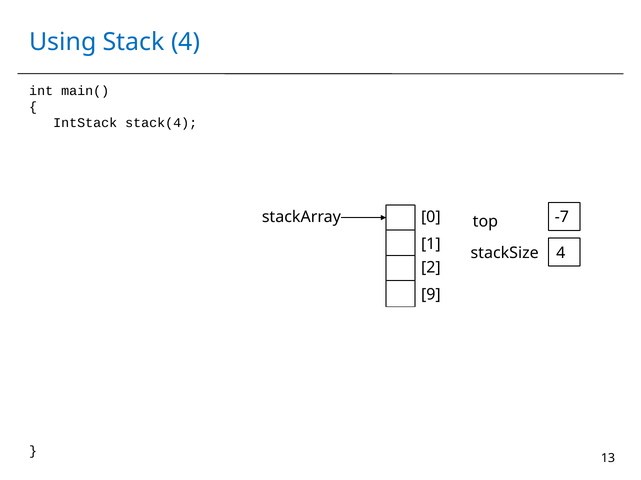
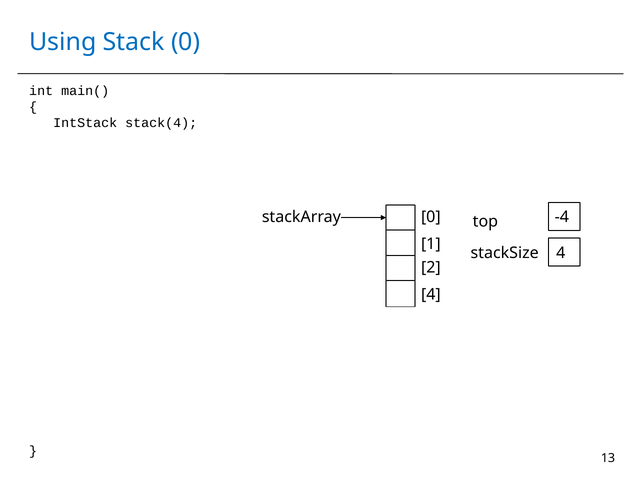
Stack 4: 4 -> 0 (186, 42)
-7: -7 -> -4 (562, 217)
9: 9 -> 4 (431, 295)
